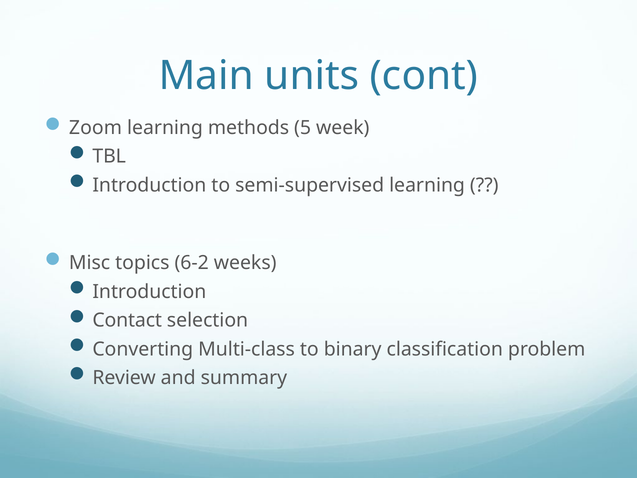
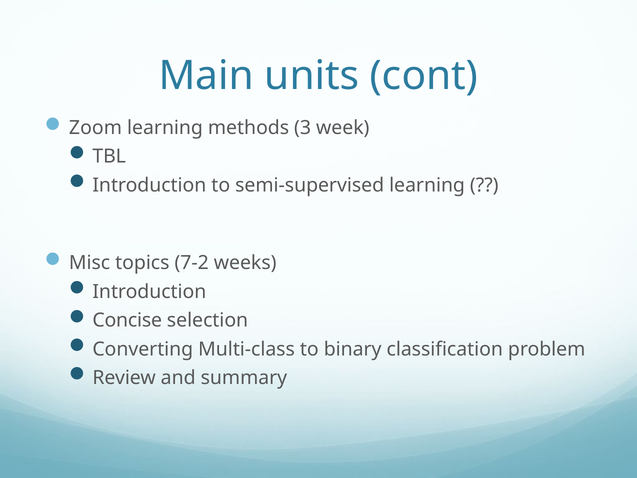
5: 5 -> 3 (303, 128)
6-2: 6-2 -> 7-2 (192, 263)
Contact: Contact -> Concise (127, 320)
